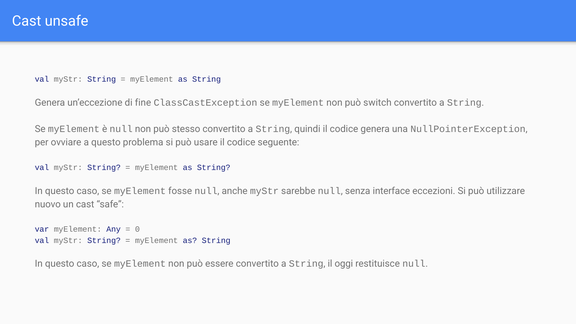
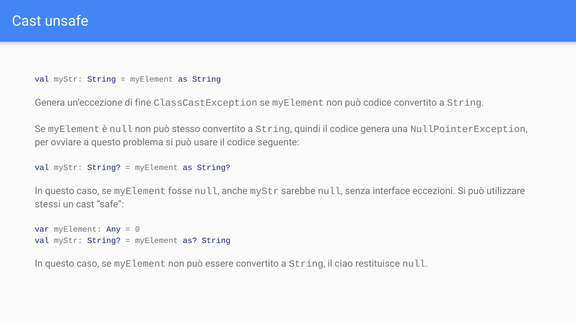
può switch: switch -> codice (377, 103)
nuovo: nuovo -> stessi (48, 204)
oggi: oggi -> ciao (344, 264)
